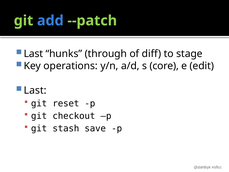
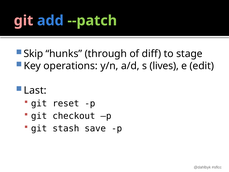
git colour: light green -> pink (24, 21)
Last: Last -> Skip (33, 54)
core: core -> lives (164, 66)
